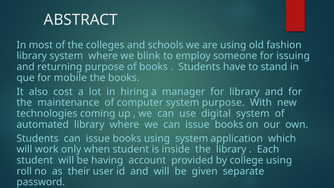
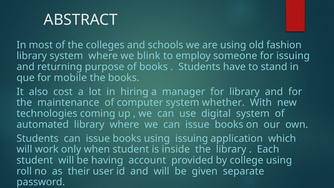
system purpose: purpose -> whether (223, 103)
using system: system -> issuing (192, 138)
